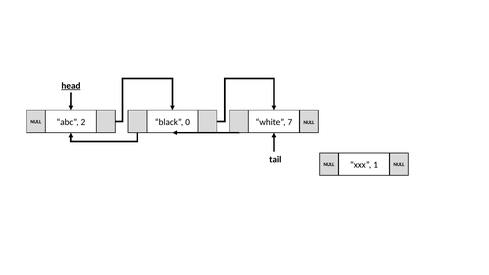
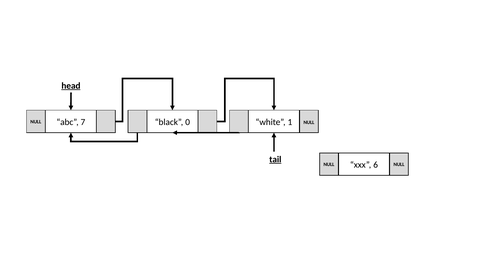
2: 2 -> 7 (83, 122)
7: 7 -> 1 (290, 122)
tail underline: none -> present (275, 160)
1: 1 -> 6 (376, 165)
